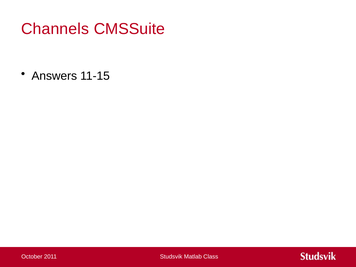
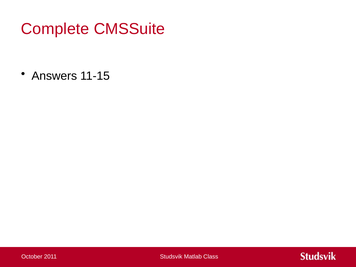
Channels: Channels -> Complete (55, 29)
